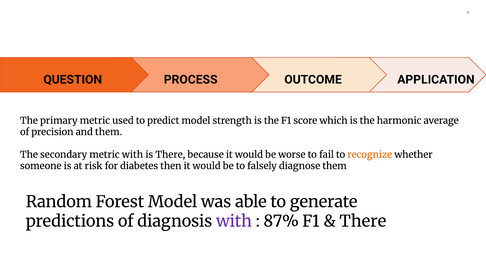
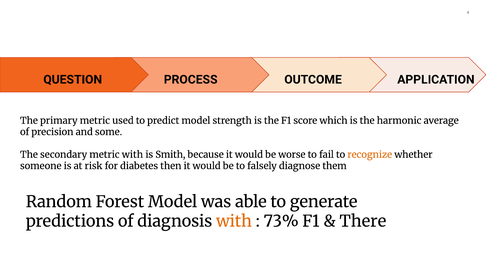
and them: them -> some (109, 132)
is There: There -> Smith (170, 155)
with colour: purple -> orange (234, 222)
87%: 87% -> 73% (281, 222)
